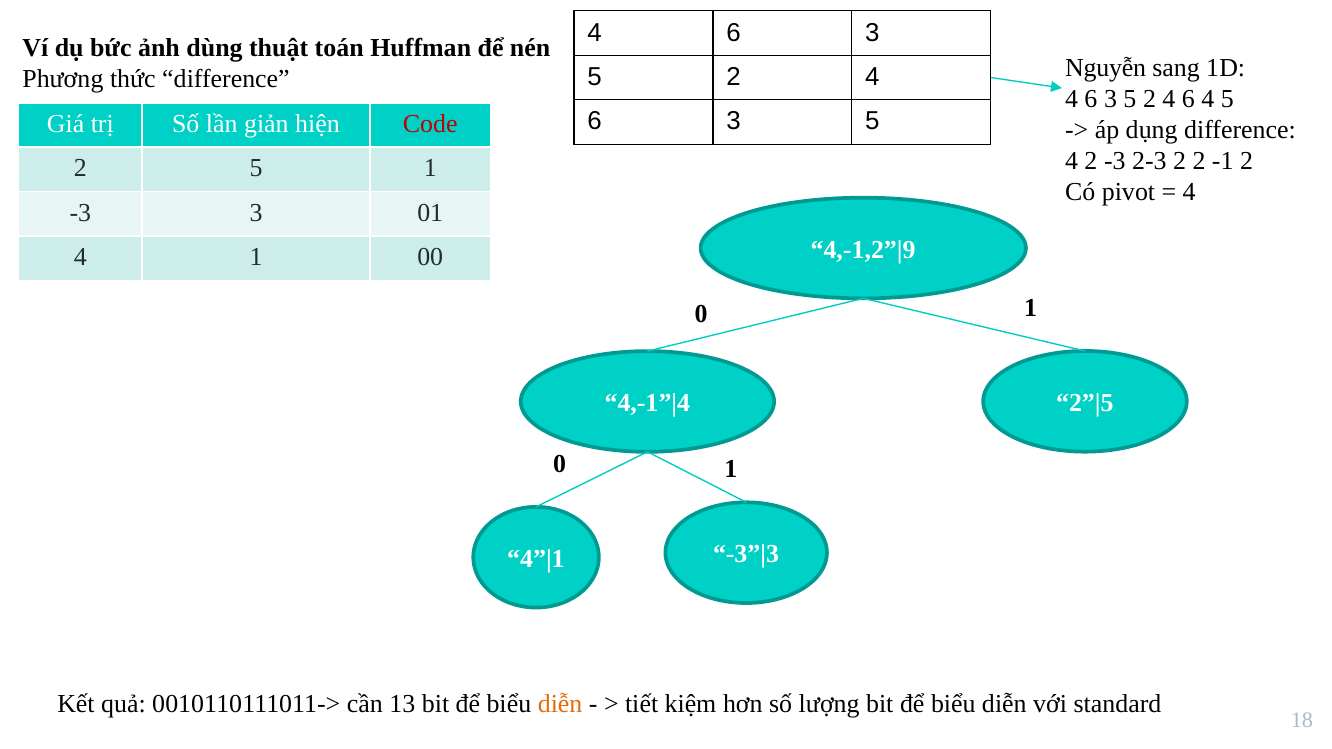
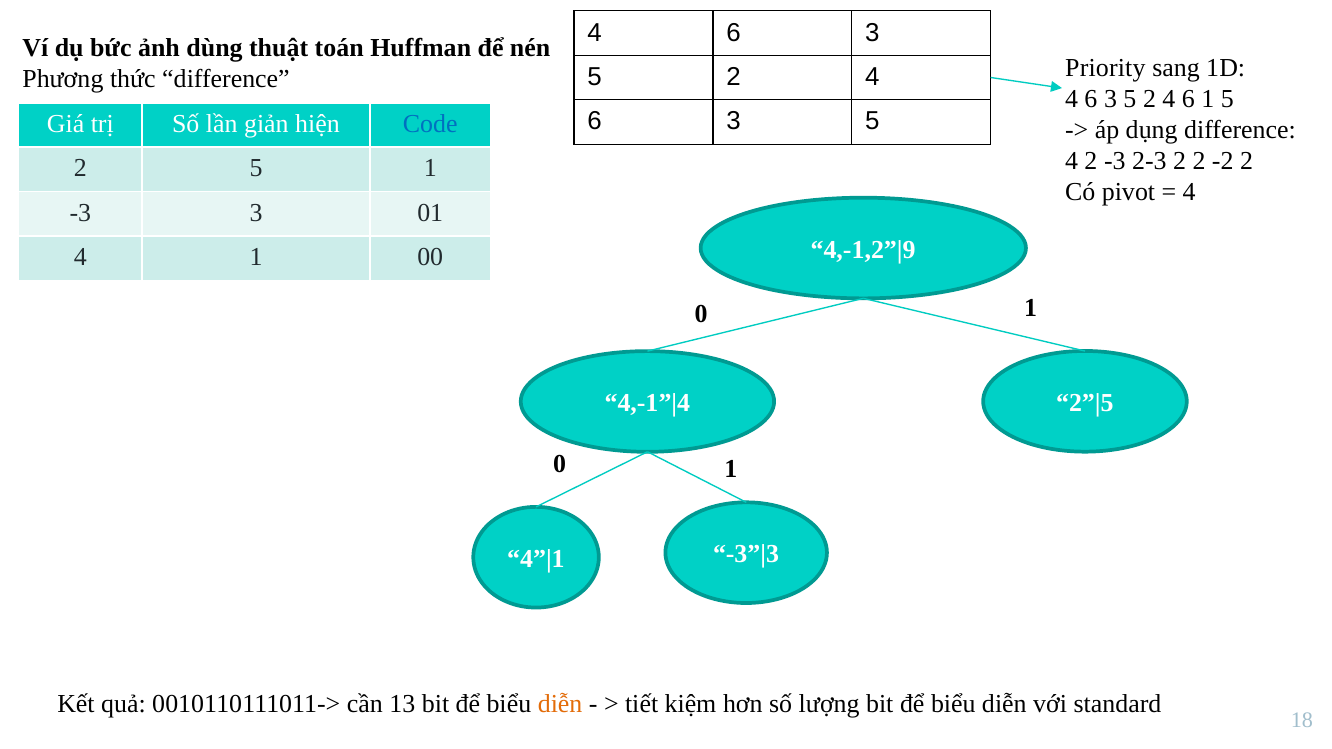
Nguyễn: Nguyễn -> Priority (1105, 68)
6 4: 4 -> 1 (1208, 99)
Code colour: red -> blue (430, 124)
-1: -1 -> -2 (1223, 161)
